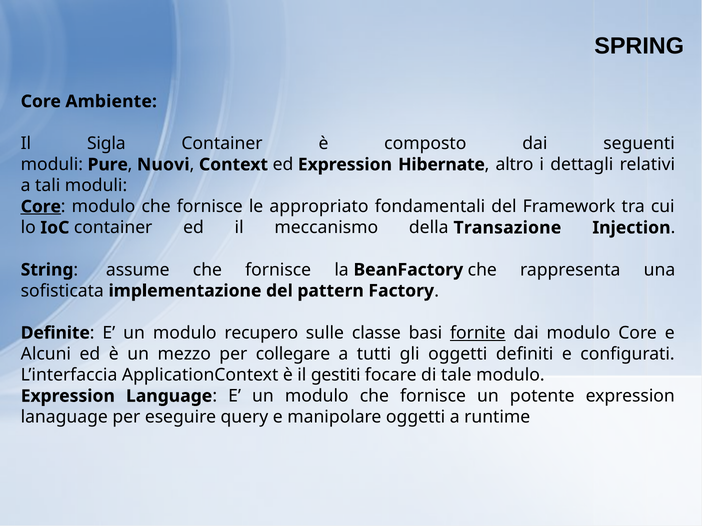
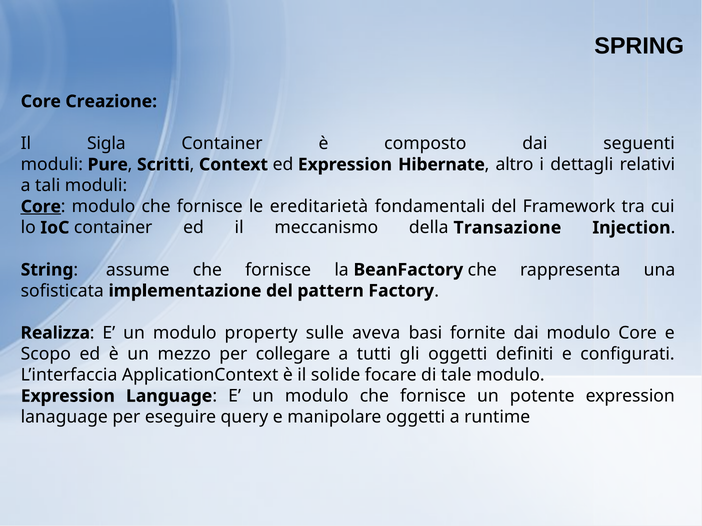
Ambiente: Ambiente -> Creazione (111, 102)
Nuovi: Nuovi -> Scritti (163, 165)
appropriato: appropriato -> ereditarietà (319, 207)
Definite: Definite -> Realizza (55, 333)
recupero: recupero -> property (261, 333)
classe: classe -> aveva (376, 333)
fornite underline: present -> none (478, 333)
Alcuni: Alcuni -> Scopo (46, 354)
gestiti: gestiti -> solide (336, 375)
